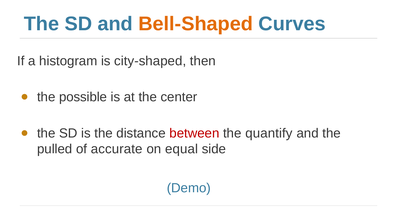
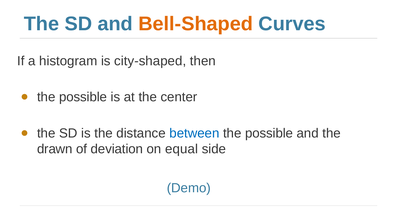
between colour: red -> blue (194, 133)
quantify: quantify -> possible (269, 133)
pulled: pulled -> drawn (55, 149)
accurate: accurate -> deviation (117, 149)
